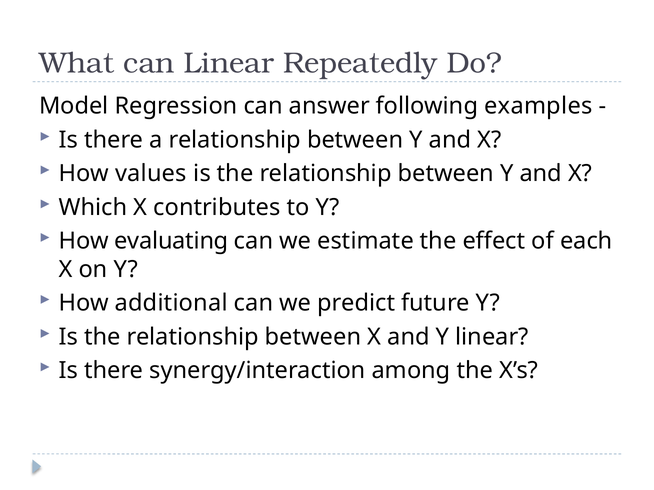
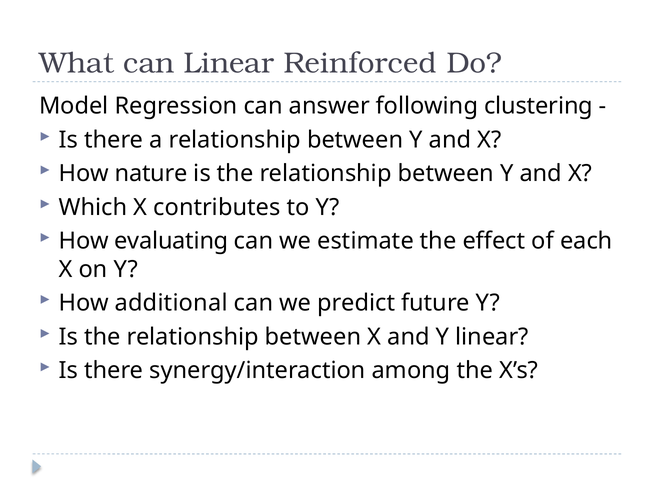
Repeatedly: Repeatedly -> Reinforced (360, 63)
examples: examples -> clustering (539, 106)
values: values -> nature (151, 174)
